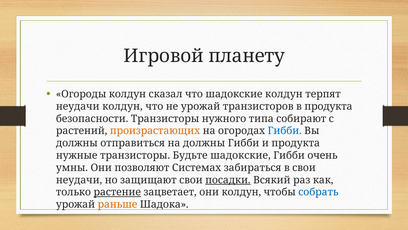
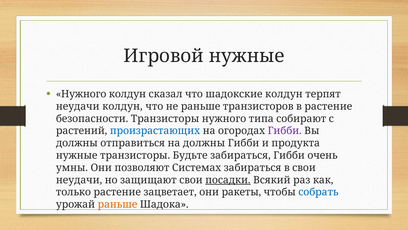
Игровой планету: планету -> нужные (247, 56)
Огороды: Огороды -> Нужного (81, 94)
не урожай: урожай -> раньше (201, 106)
в продукта: продукта -> растение (328, 106)
произрастающих colour: orange -> blue (155, 131)
Гибби colour: blue -> purple (285, 131)
Будьте шадокские: шадокские -> забираться (240, 155)
растение underline: present -> none (117, 192)
они колдун: колдун -> ракеты (241, 192)
